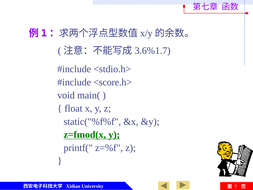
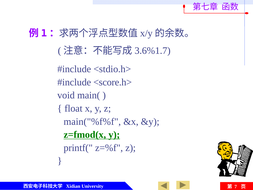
static("%f%f: static("%f%f -> main("%f%f (92, 121)
